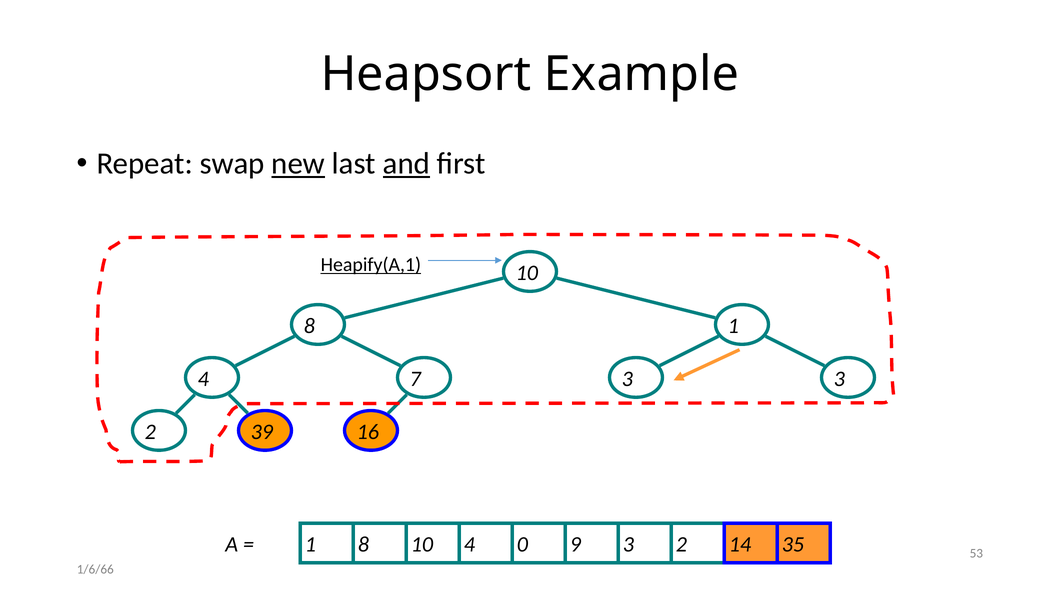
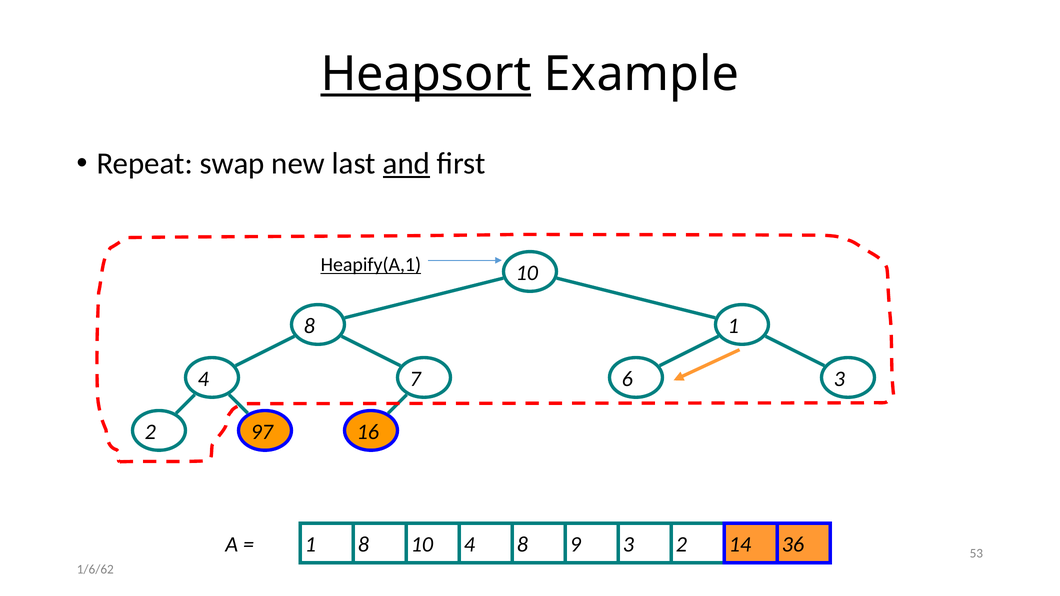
Heapsort underline: none -> present (426, 74)
new underline: present -> none (298, 164)
7 3: 3 -> 6 (627, 379)
39: 39 -> 97 (262, 432)
4 0: 0 -> 8 (522, 545)
35: 35 -> 36 (793, 545)
1/6/66: 1/6/66 -> 1/6/62 (95, 569)
